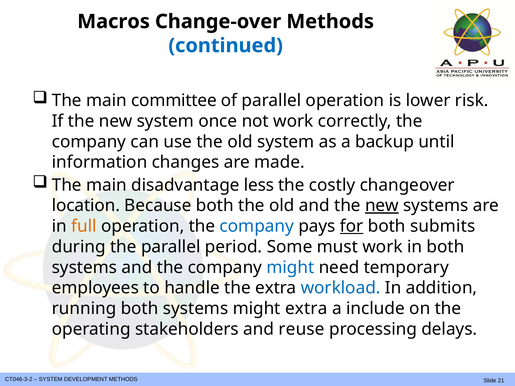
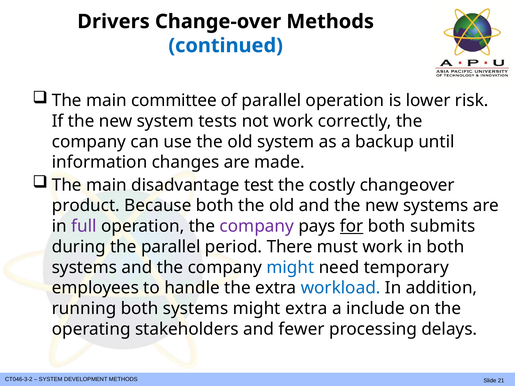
Macros: Macros -> Drivers (113, 22)
once: once -> tests (218, 121)
less: less -> test (259, 185)
location: location -> product (86, 206)
new underline: present -> none (382, 206)
full colour: orange -> purple (84, 226)
company colour: blue -> purple (257, 226)
Some: Some -> There (290, 247)
reuse: reuse -> fewer (302, 329)
